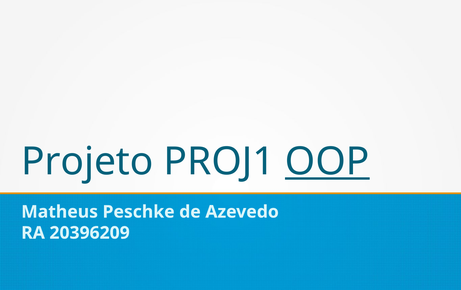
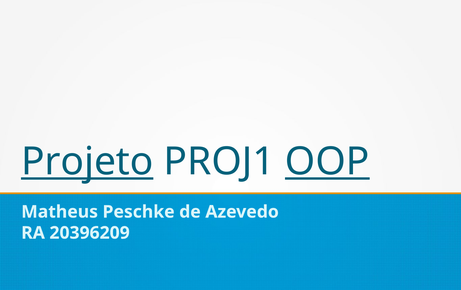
Projeto underline: none -> present (87, 162)
